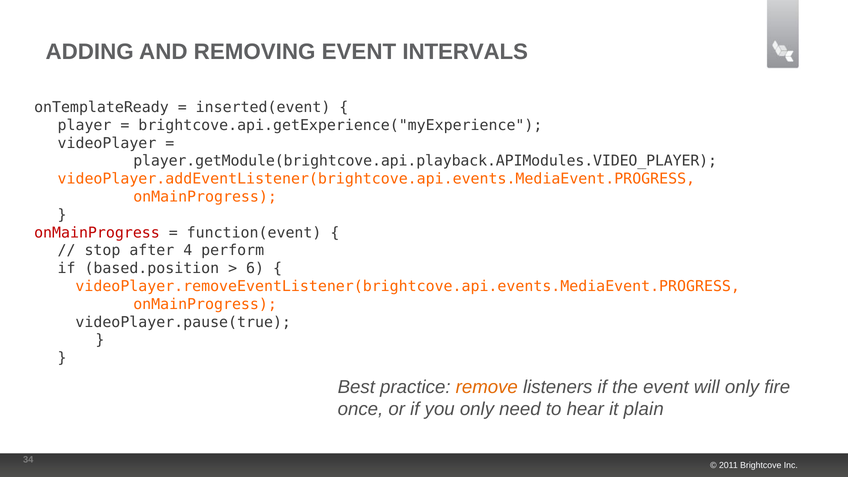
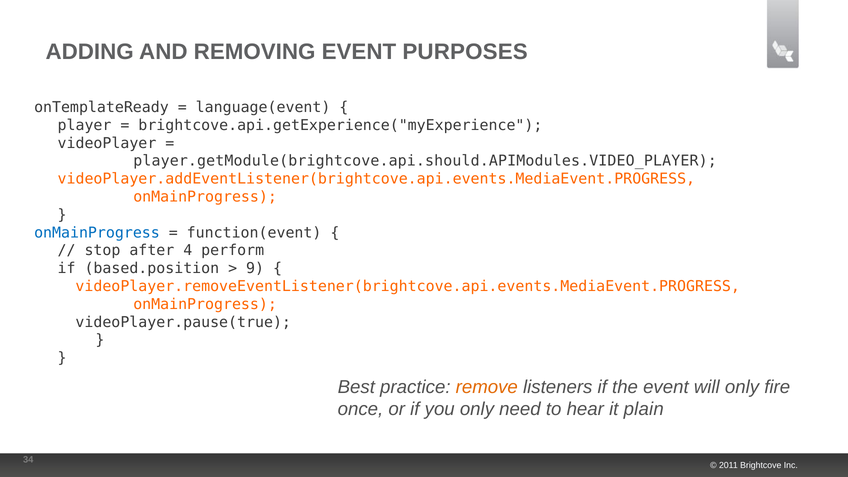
INTERVALS: INTERVALS -> PURPOSES (465, 52)
inserted(event: inserted(event -> language(event (263, 107)
player.getModule(brightcove.api.playback.APIModules.VIDEO_PLAYER: player.getModule(brightcove.api.playback.APIModules.VIDEO_PLAYER -> player.getModule(brightcove.api.should.APIModules.VIDEO_PLAYER (425, 161)
onMainProgress colour: red -> blue (97, 233)
6: 6 -> 9 (255, 268)
